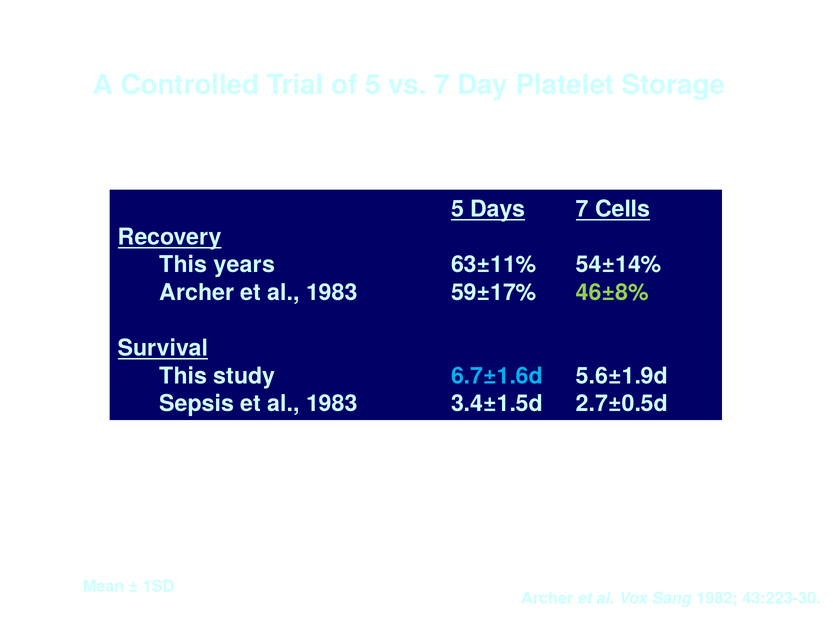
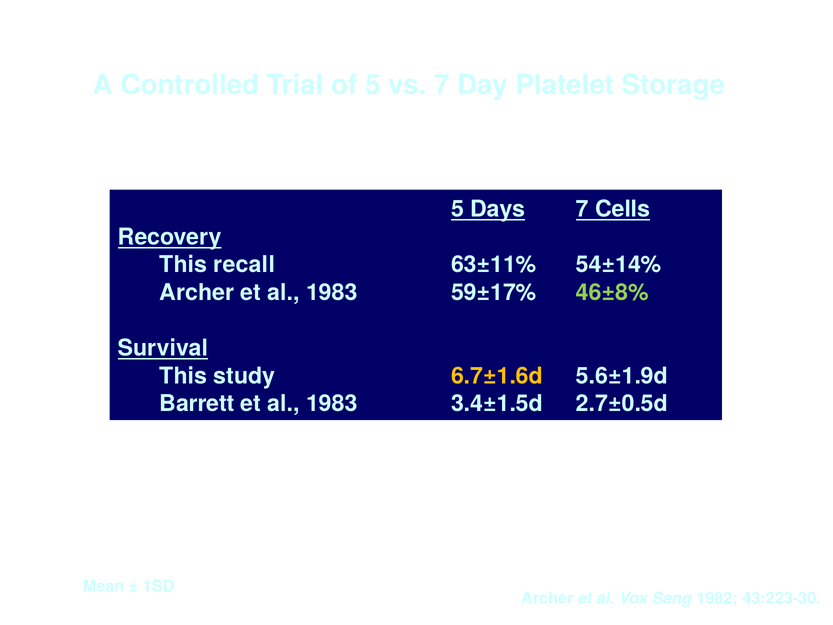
years: years -> recall (244, 265)
6.7±1.6d colour: light blue -> yellow (497, 376)
Sepsis: Sepsis -> Barrett (197, 404)
